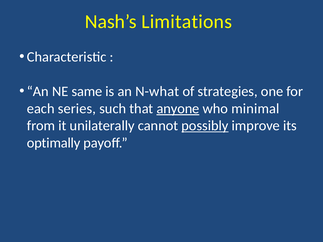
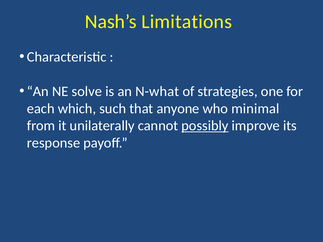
same: same -> solve (87, 91)
series: series -> which (77, 109)
anyone underline: present -> none (178, 109)
optimally: optimally -> response (54, 143)
